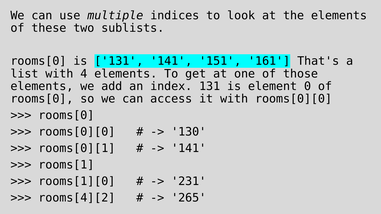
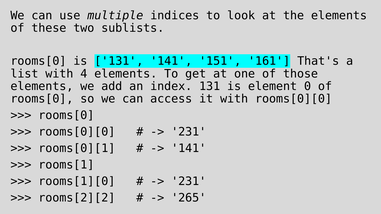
130: 130 -> 231 (189, 132)
rooms[4][2: rooms[4][2 -> rooms[2][2 (77, 198)
